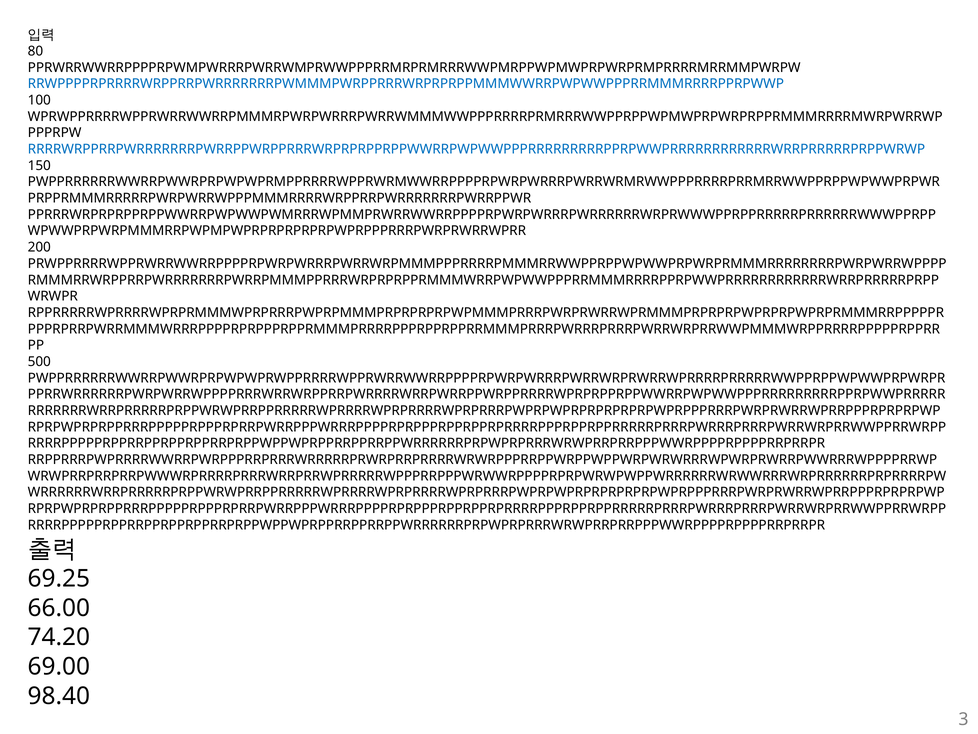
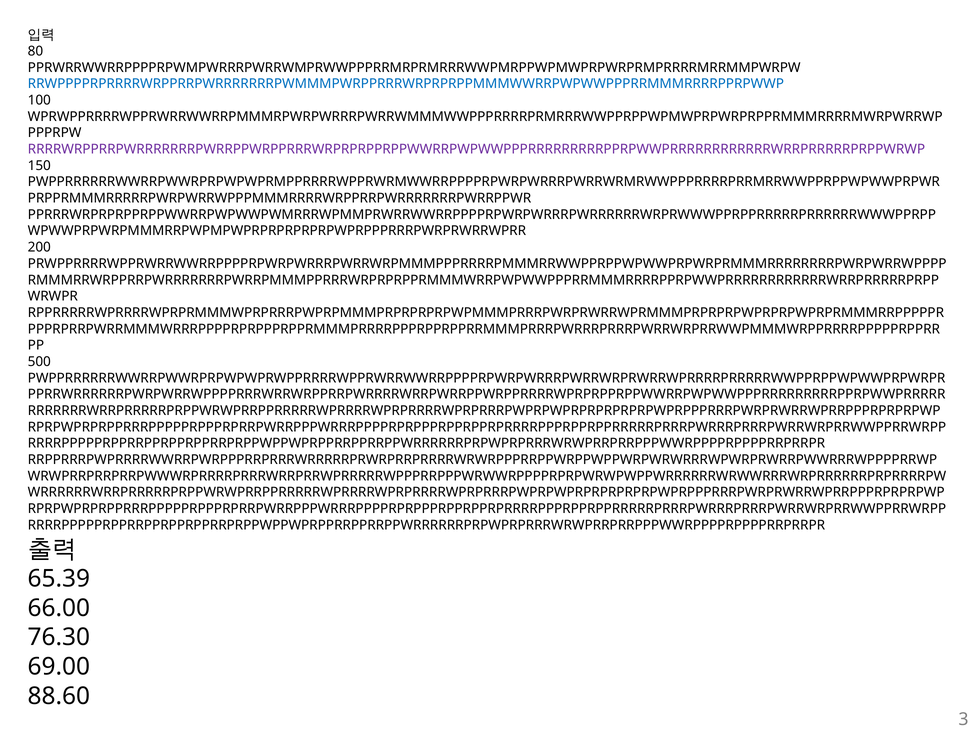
RRRRWRPPRRPWRRRRRRRPWRRPPWRPPRRRWRPRPRPPRPPWWRRPWPWWPPPRRRRRRRRRPPRPWWPRRRRRRRRRRRRWRRPRRRRRPRPPWRWP colour: blue -> purple (476, 149)
69.25: 69.25 -> 65.39 (59, 578)
74.20: 74.20 -> 76.30 (59, 637)
98.40: 98.40 -> 88.60 (59, 696)
